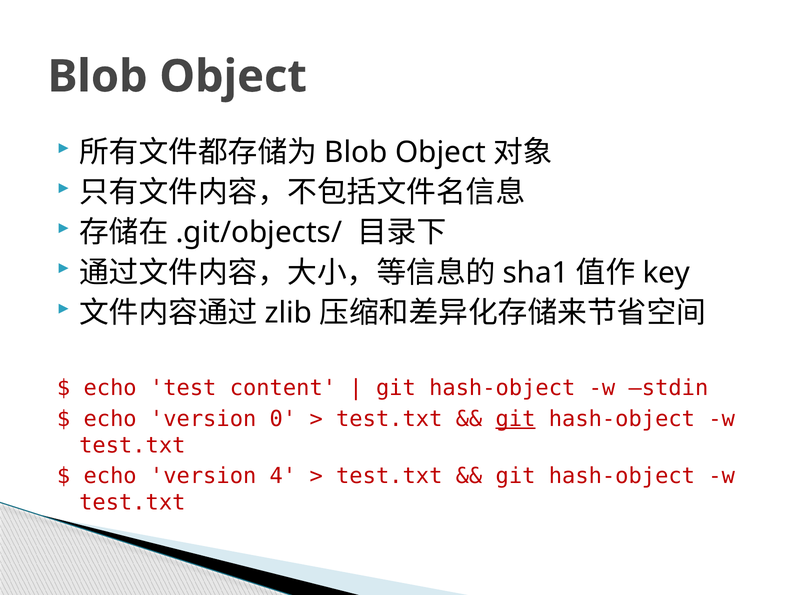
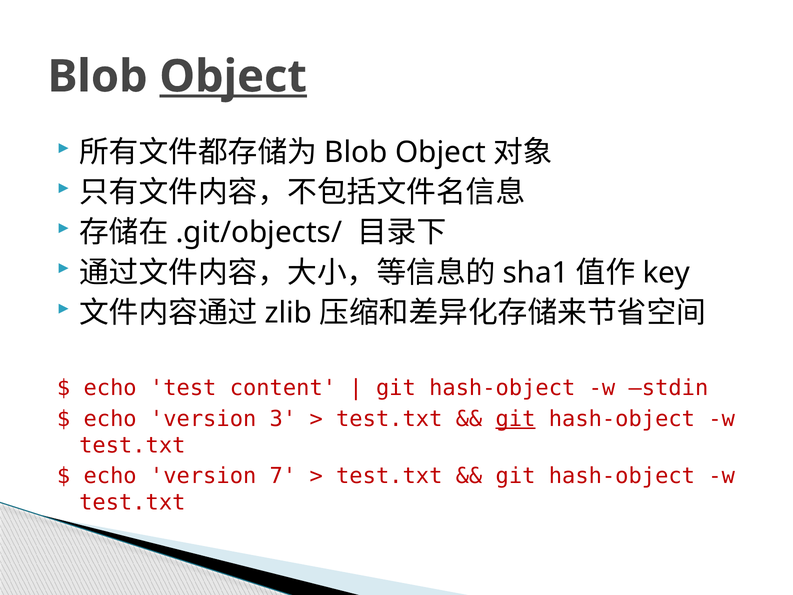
Object underline: none -> present (233, 77)
0: 0 -> 3 (283, 419)
4: 4 -> 7 (283, 476)
